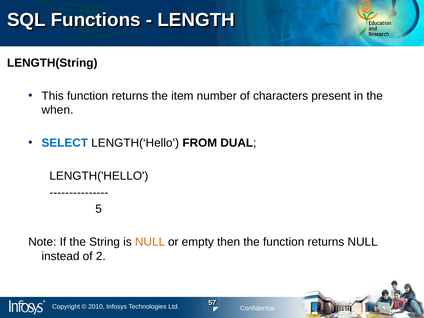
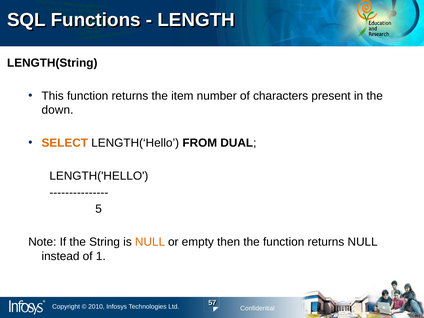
when: when -> down (57, 110)
SELECT colour: blue -> orange (65, 143)
2: 2 -> 1 (101, 256)
